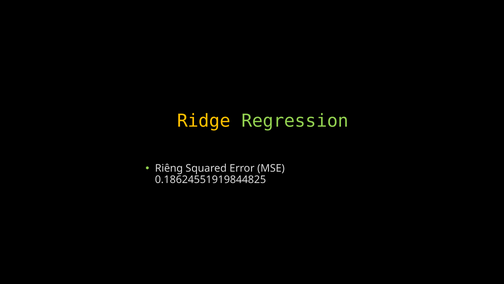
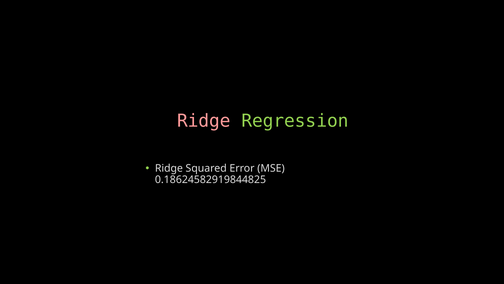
Ridge colour: yellow -> pink (204, 121)
Riêng: Riêng -> Ridge (169, 168)
0.18624551919844825: 0.18624551919844825 -> 0.18624582919844825 (211, 179)
